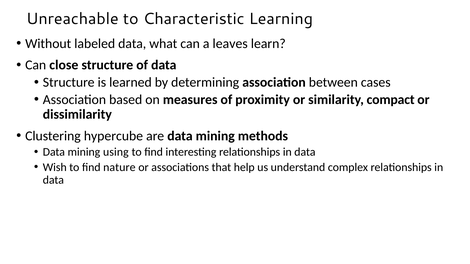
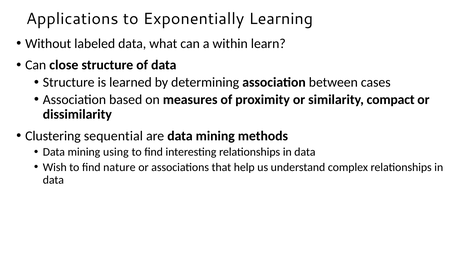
Unreachable: Unreachable -> Applications (72, 19)
Characteristic: Characteristic -> Exponentially (194, 19)
leaves: leaves -> within (230, 44)
hypercube: hypercube -> sequential (113, 136)
